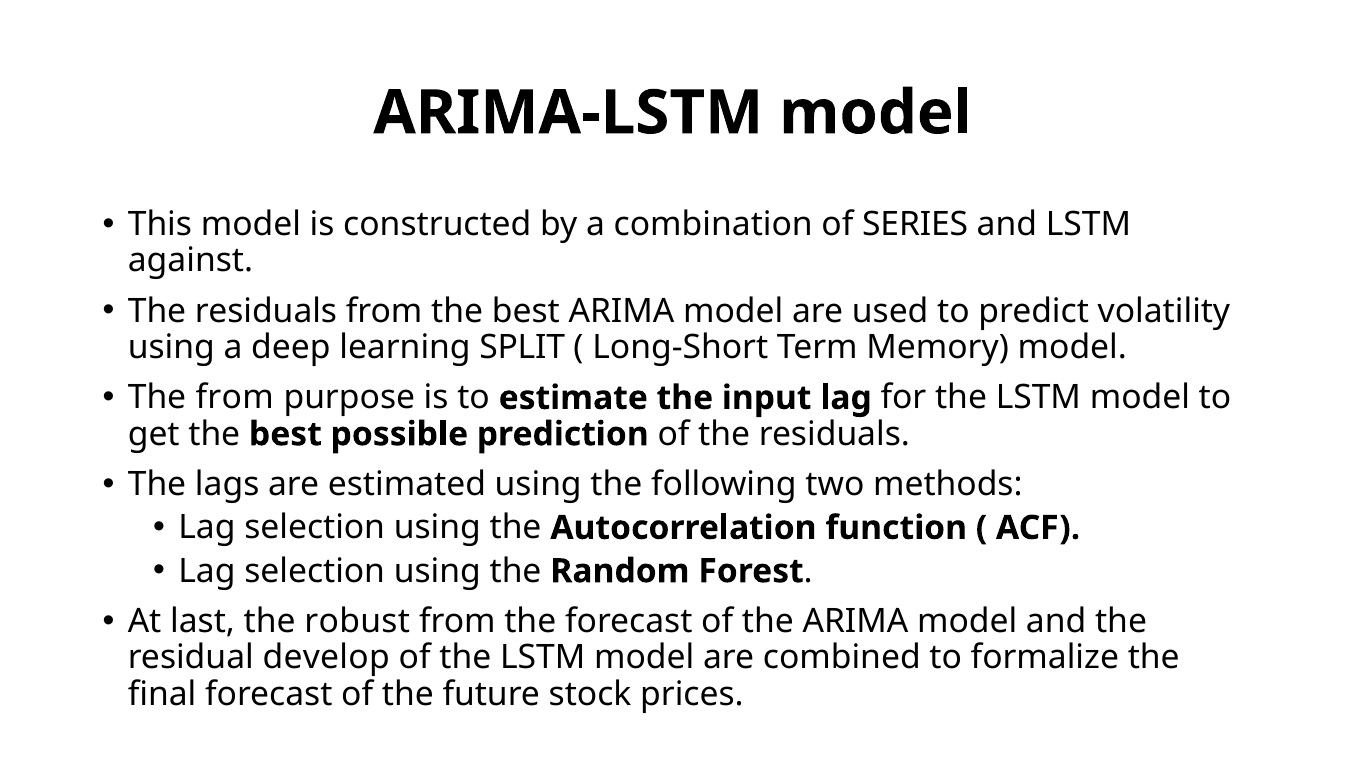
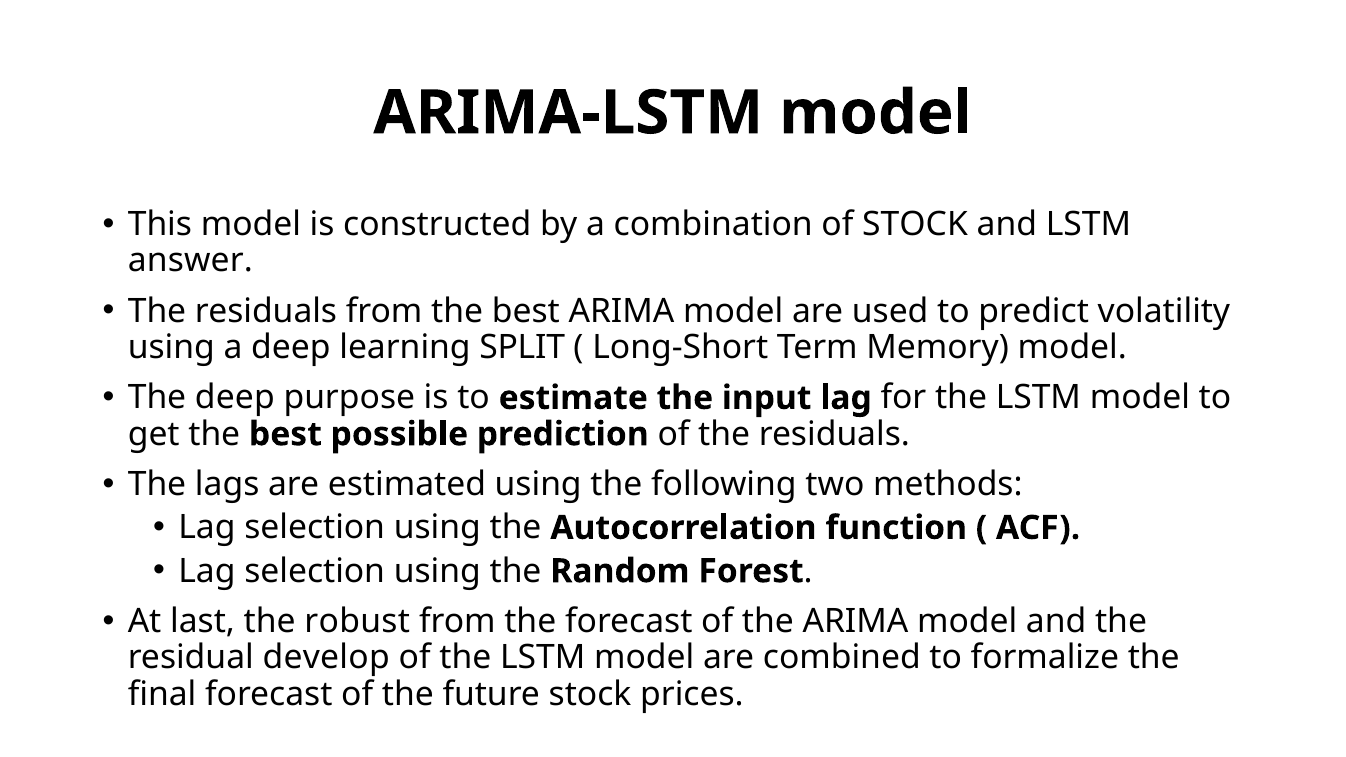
of SERIES: SERIES -> STOCK (915, 225)
against: against -> answer (190, 261)
The from: from -> deep (235, 398)
